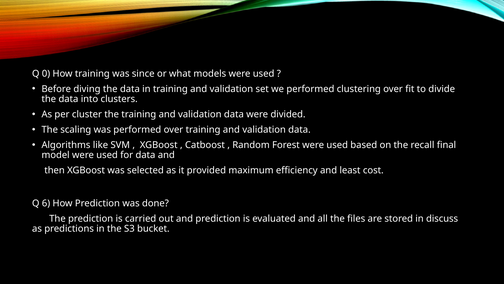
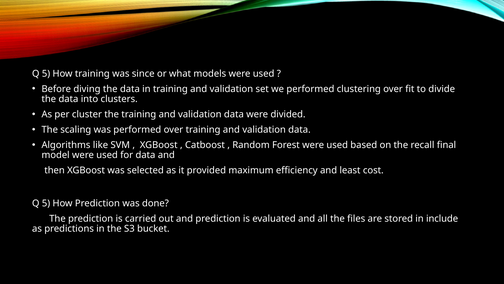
0: 0 -> 5 (46, 73)
6: 6 -> 5 (46, 203)
discuss: discuss -> include (442, 218)
